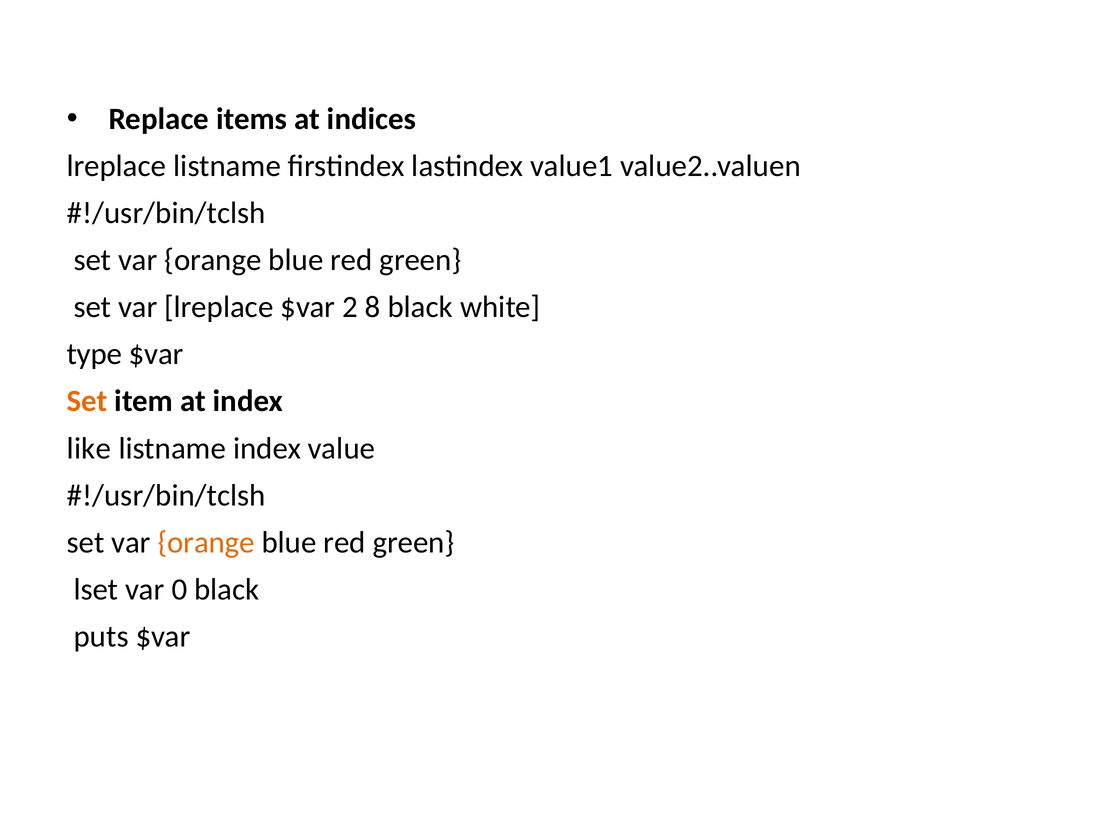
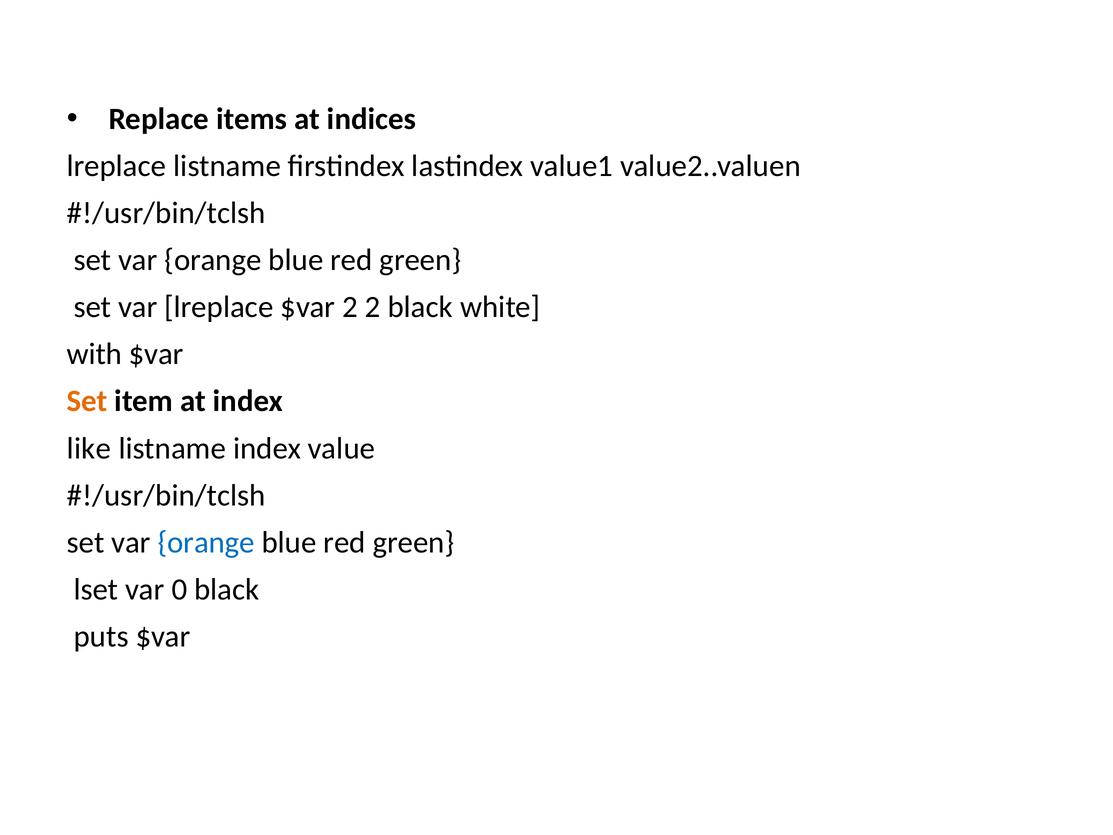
2 8: 8 -> 2 (373, 307)
type: type -> with (94, 354)
orange colour: orange -> blue (206, 542)
